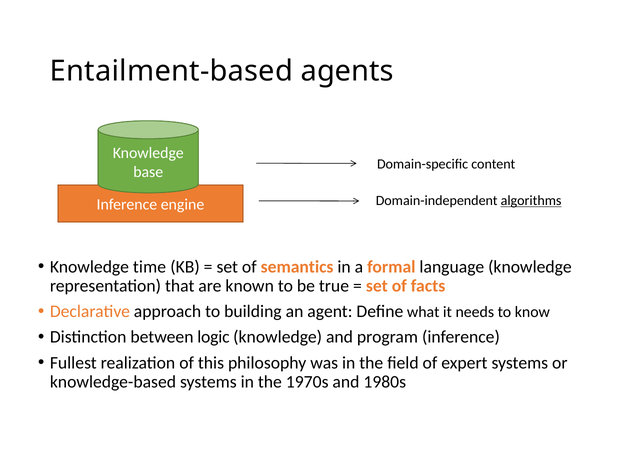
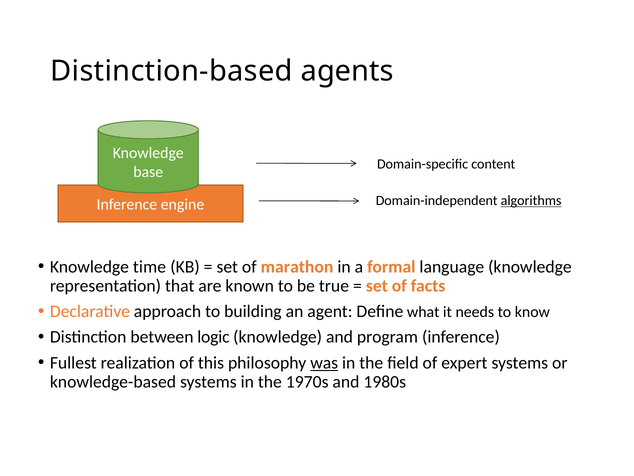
Entailment-based: Entailment-based -> Distinction-based (171, 71)
semantics: semantics -> marathon (297, 267)
was underline: none -> present (324, 362)
